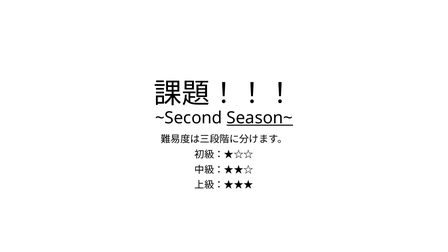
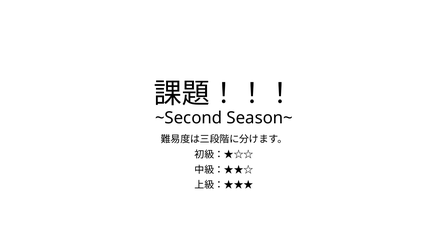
Season~ underline: present -> none (260, 118)
